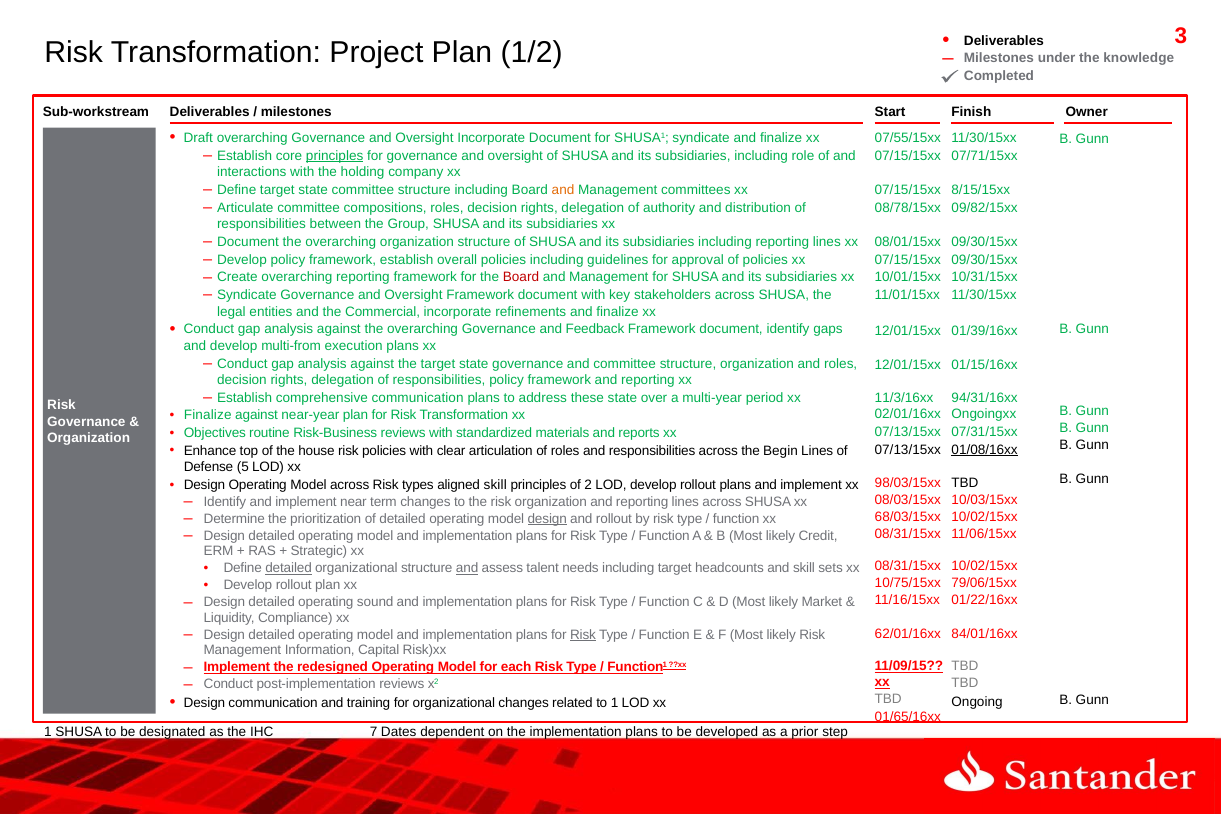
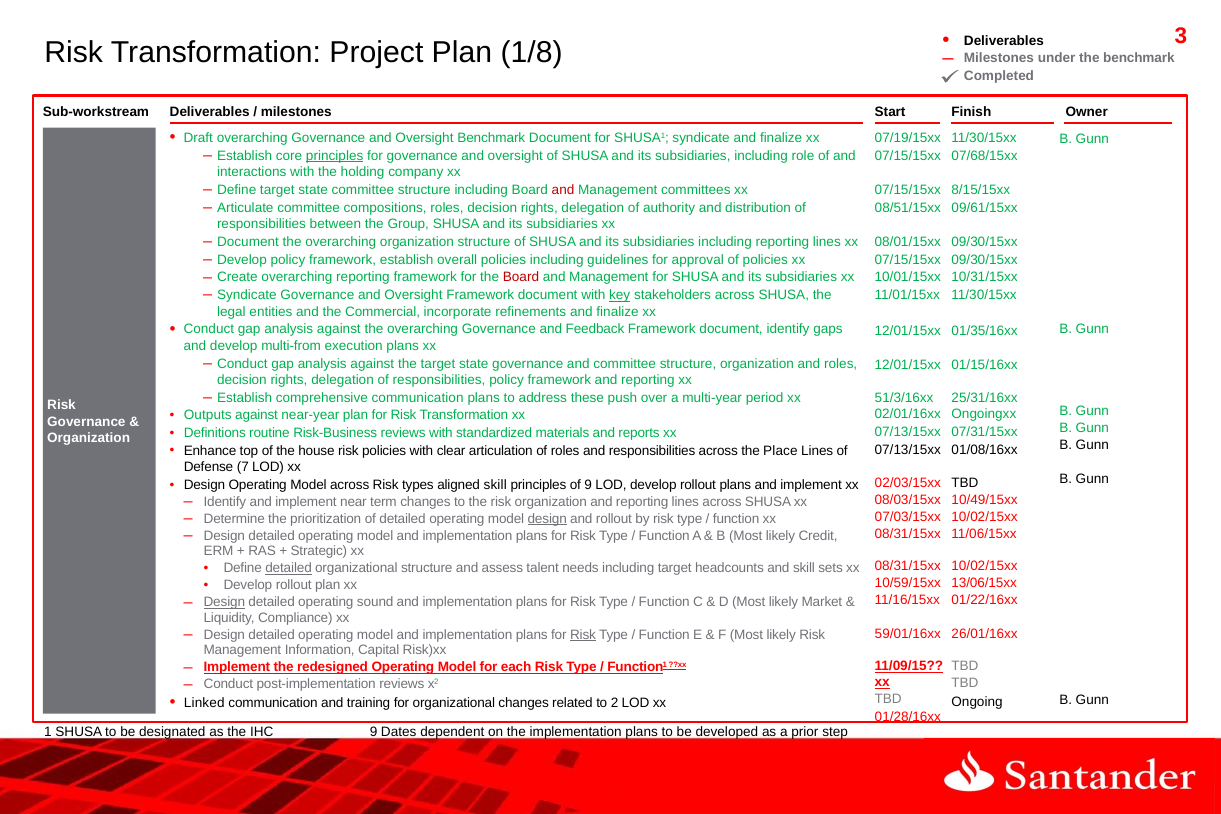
1/2: 1/2 -> 1/8 (532, 52)
the knowledge: knowledge -> benchmark (1139, 58)
Oversight Incorporate: Incorporate -> Benchmark (491, 138)
07/55/15xx: 07/55/15xx -> 07/19/15xx (908, 138)
07/71/15xx: 07/71/15xx -> 07/68/15xx (985, 156)
and colour: orange -> red (563, 190)
09/82/15xx: 09/82/15xx -> 09/61/15xx (985, 208)
08/78/15xx: 08/78/15xx -> 08/51/15xx (908, 208)
key underline: none -> present (620, 295)
01/39/16xx: 01/39/16xx -> 01/35/16xx (985, 331)
these state: state -> push (622, 398)
11/3/16xx: 11/3/16xx -> 51/3/16xx (904, 398)
94/31/16xx: 94/31/16xx -> 25/31/16xx (985, 398)
Finalize: Finalize -> Outputs (208, 416)
Objectives: Objectives -> Definitions (215, 433)
01/08/16xx underline: present -> none (985, 450)
Begin: Begin -> Place (780, 451)
5: 5 -> 7 (243, 467)
98/03/15xx: 98/03/15xx -> 02/03/15xx (908, 483)
of 2: 2 -> 9 (588, 485)
10/03/15xx: 10/03/15xx -> 10/49/15xx (985, 500)
68/03/15xx: 68/03/15xx -> 07/03/15xx (908, 517)
and underline: present -> none (467, 568)
10/75/15xx: 10/75/15xx -> 10/59/15xx (908, 583)
79/06/15xx: 79/06/15xx -> 13/06/15xx (984, 583)
Design underline: none -> present (224, 602)
62/01/16xx: 62/01/16xx -> 59/01/16xx (908, 634)
84/01/16xx: 84/01/16xx -> 26/01/16xx (985, 634)
Design: Design -> Linked (204, 703)
to 1: 1 -> 2 (615, 703)
01/65/16xx: 01/65/16xx -> 01/28/16xx (908, 717)
IHC 7: 7 -> 9 (374, 732)
